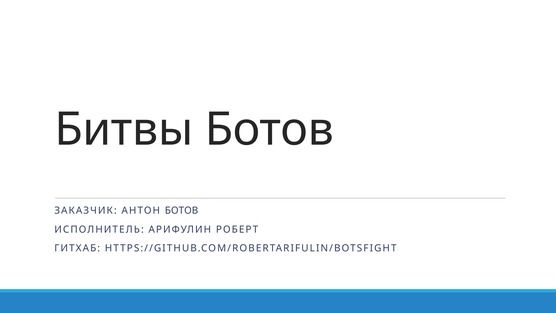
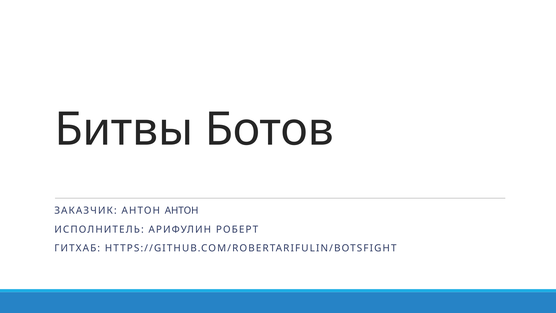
АНТОН БОТОВ: БОТОВ -> АНТОН (182, 211)
